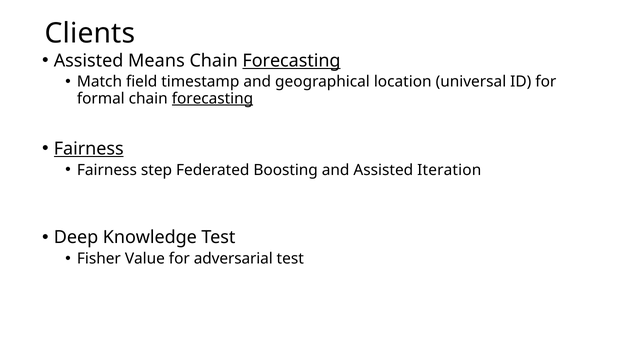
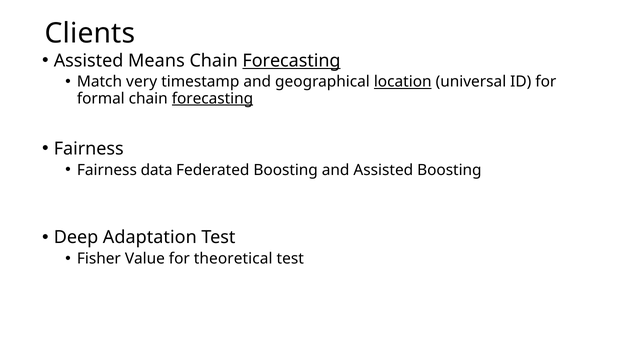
field: field -> very (142, 82)
location underline: none -> present (403, 82)
Fairness underline: present -> none (89, 149)
step: step -> data (157, 170)
Assisted Iteration: Iteration -> Boosting (449, 170)
Knowledge: Knowledge -> Adaptation (150, 237)
adversarial: adversarial -> theoretical (233, 259)
